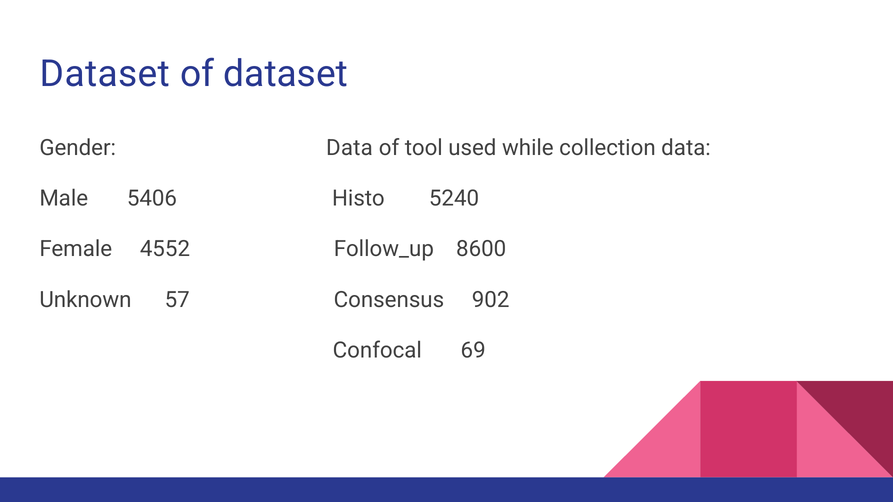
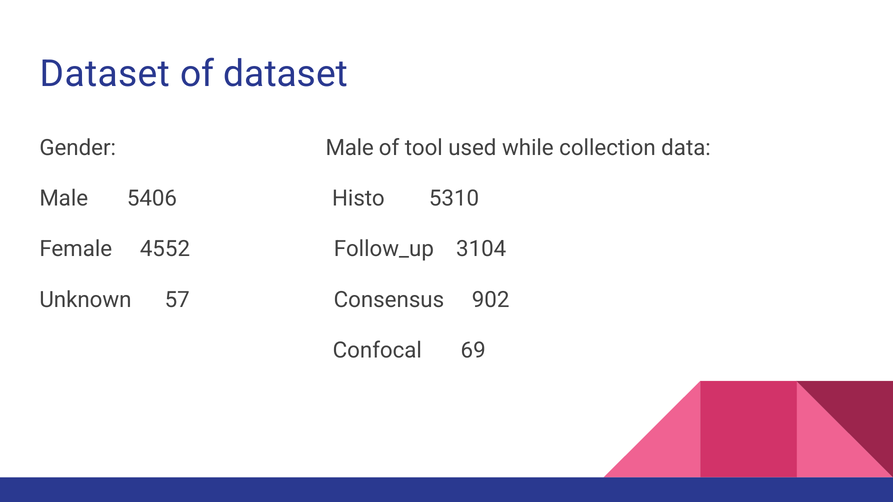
Gender Data: Data -> Male (350, 148)
5240: 5240 -> 5310 (454, 199)
8600: 8600 -> 3104 (481, 249)
